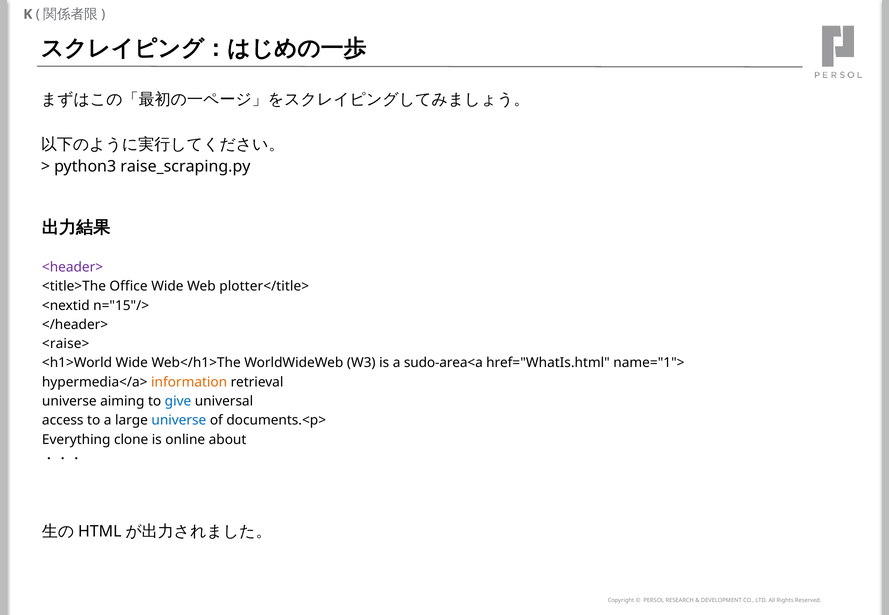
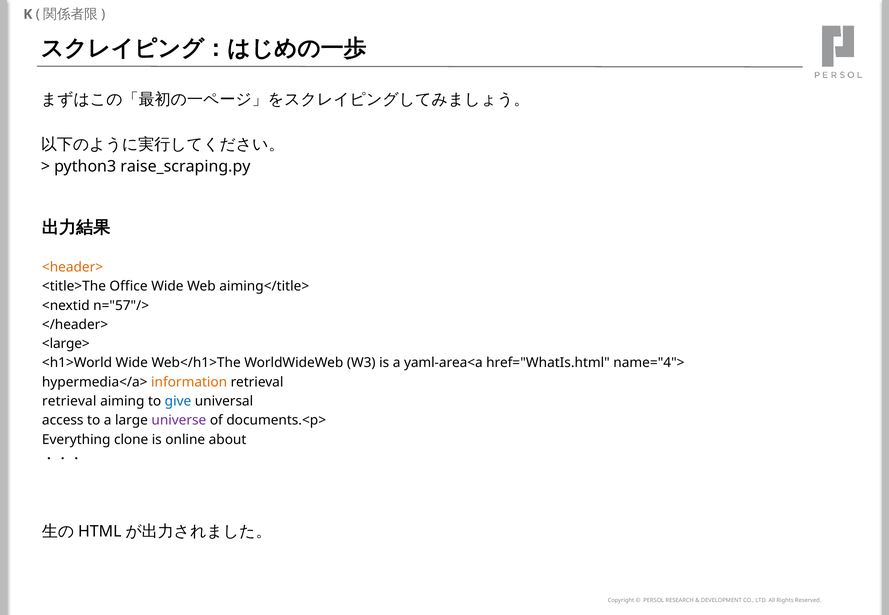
<header> colour: purple -> orange (73, 267)
plotter</title>: plotter</title> -> aiming</title> (264, 287)
n="15"/>: n="15"/> -> n="57"/> (121, 306)
<raise>: <raise> -> <large> (66, 344)
sudo-area<a: sudo-area<a -> yaml-area<a (443, 363)
name="1">: name="1"> -> name="4"> (649, 363)
universe: universe -> retrieval (69, 402)
universe colour: blue -> purple (179, 421)
